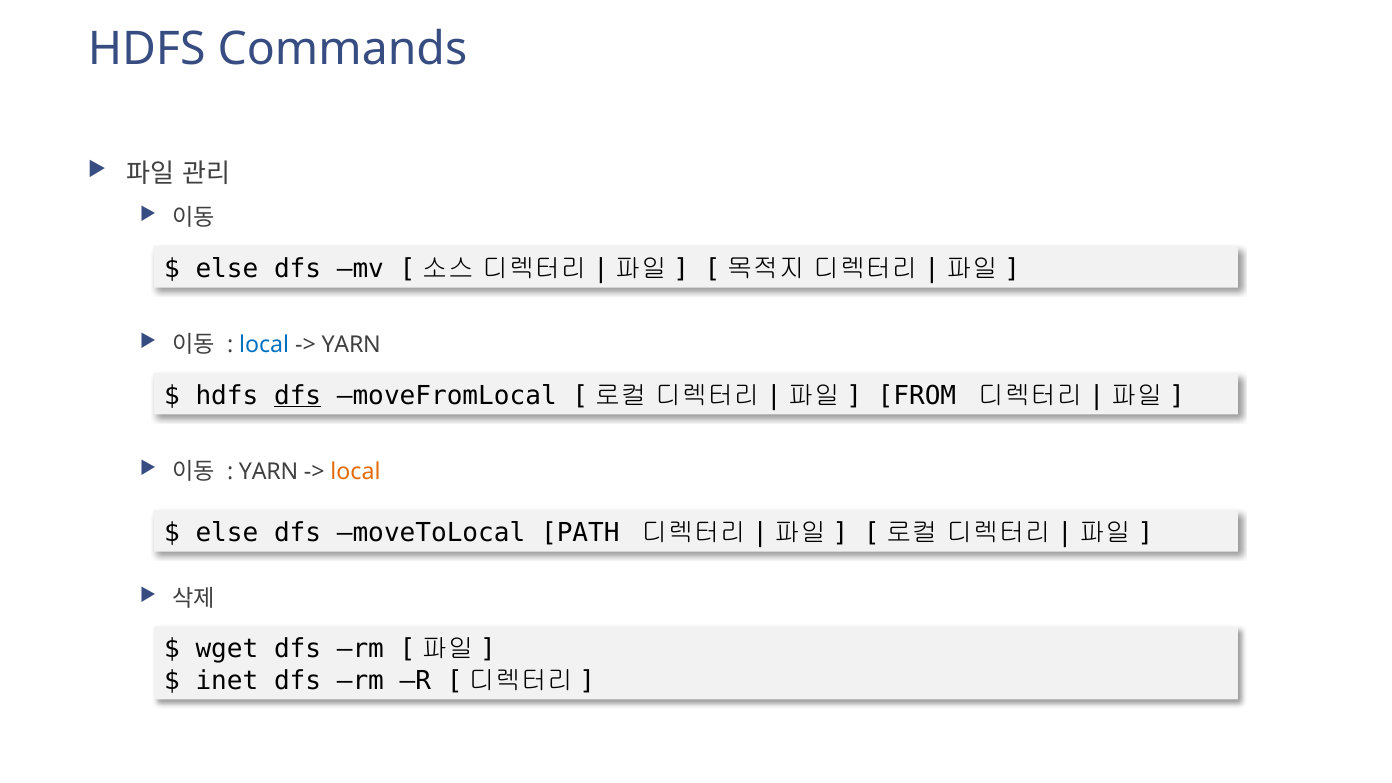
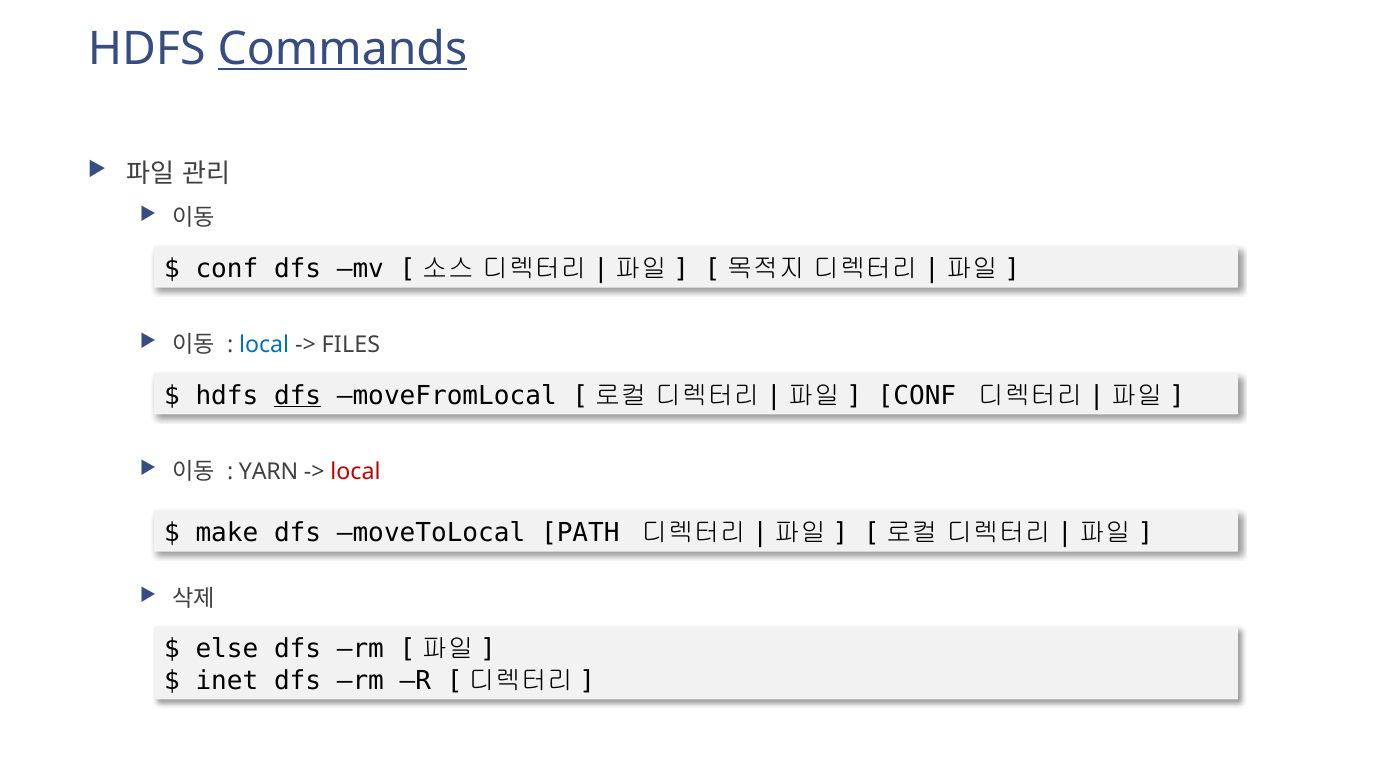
Commands underline: none -> present (342, 49)
else: else -> conf (227, 269)
YARN: YARN -> FILES (351, 344)
FROM: FROM -> CONF (917, 395)
local colour: orange -> red (355, 471)
else: else -> make (227, 533)
wget: wget -> else (227, 649)
